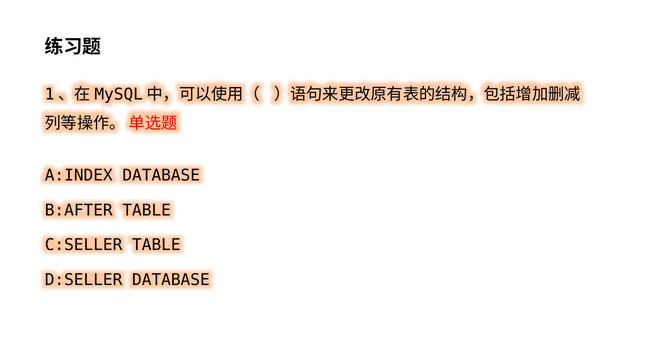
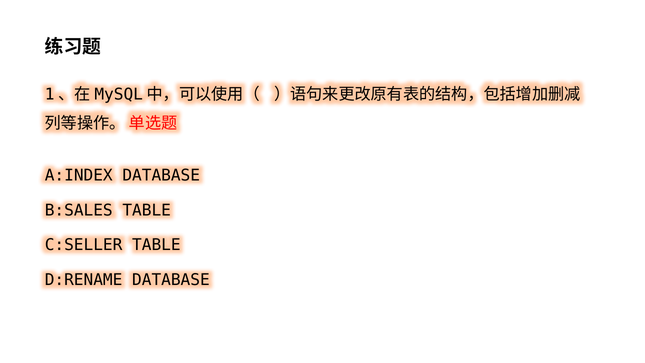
B:AFTER: B:AFTER -> B:SALES (79, 210)
D:SELLER: D:SELLER -> D:RENAME (84, 280)
